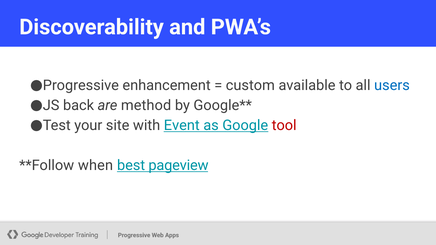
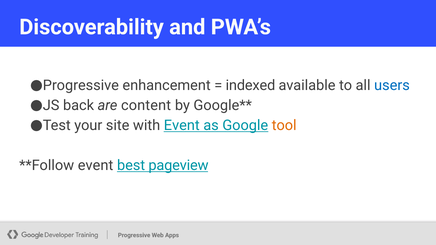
custom: custom -> indexed (250, 85)
method: method -> content (146, 106)
tool colour: red -> orange (284, 126)
when: when -> event (96, 166)
